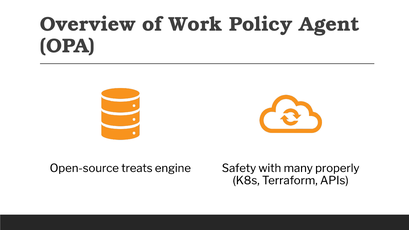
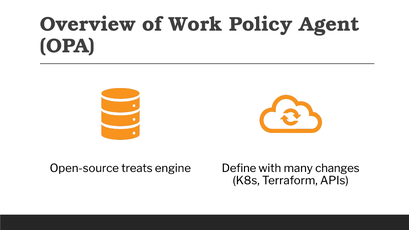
Safety: Safety -> Define (239, 168)
properly: properly -> changes (337, 168)
